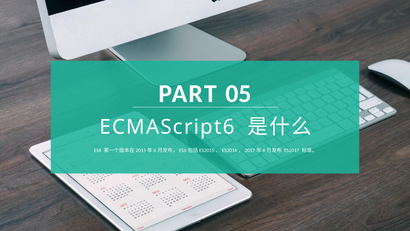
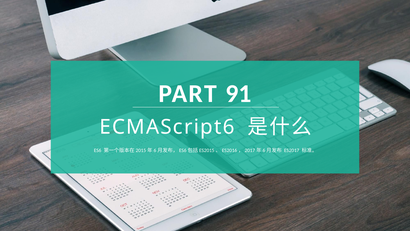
05: 05 -> 91 (238, 93)
